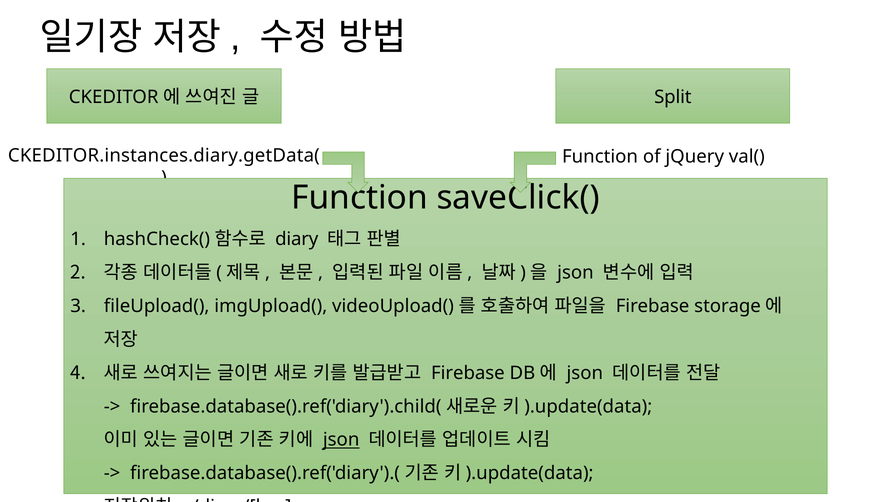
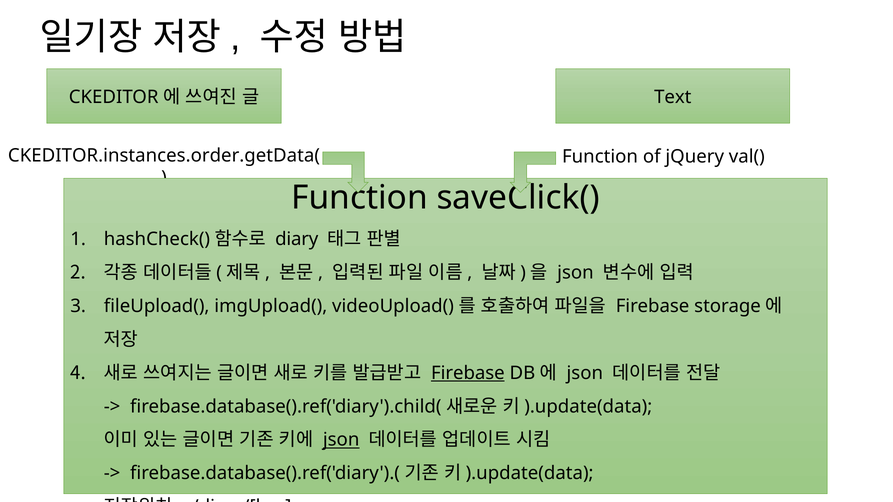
Split: Split -> Text (673, 97)
CKEDITOR.instances.diary.getData(: CKEDITOR.instances.diary.getData( -> CKEDITOR.instances.order.getData( (164, 156)
Firebase underline: none -> present (468, 373)
